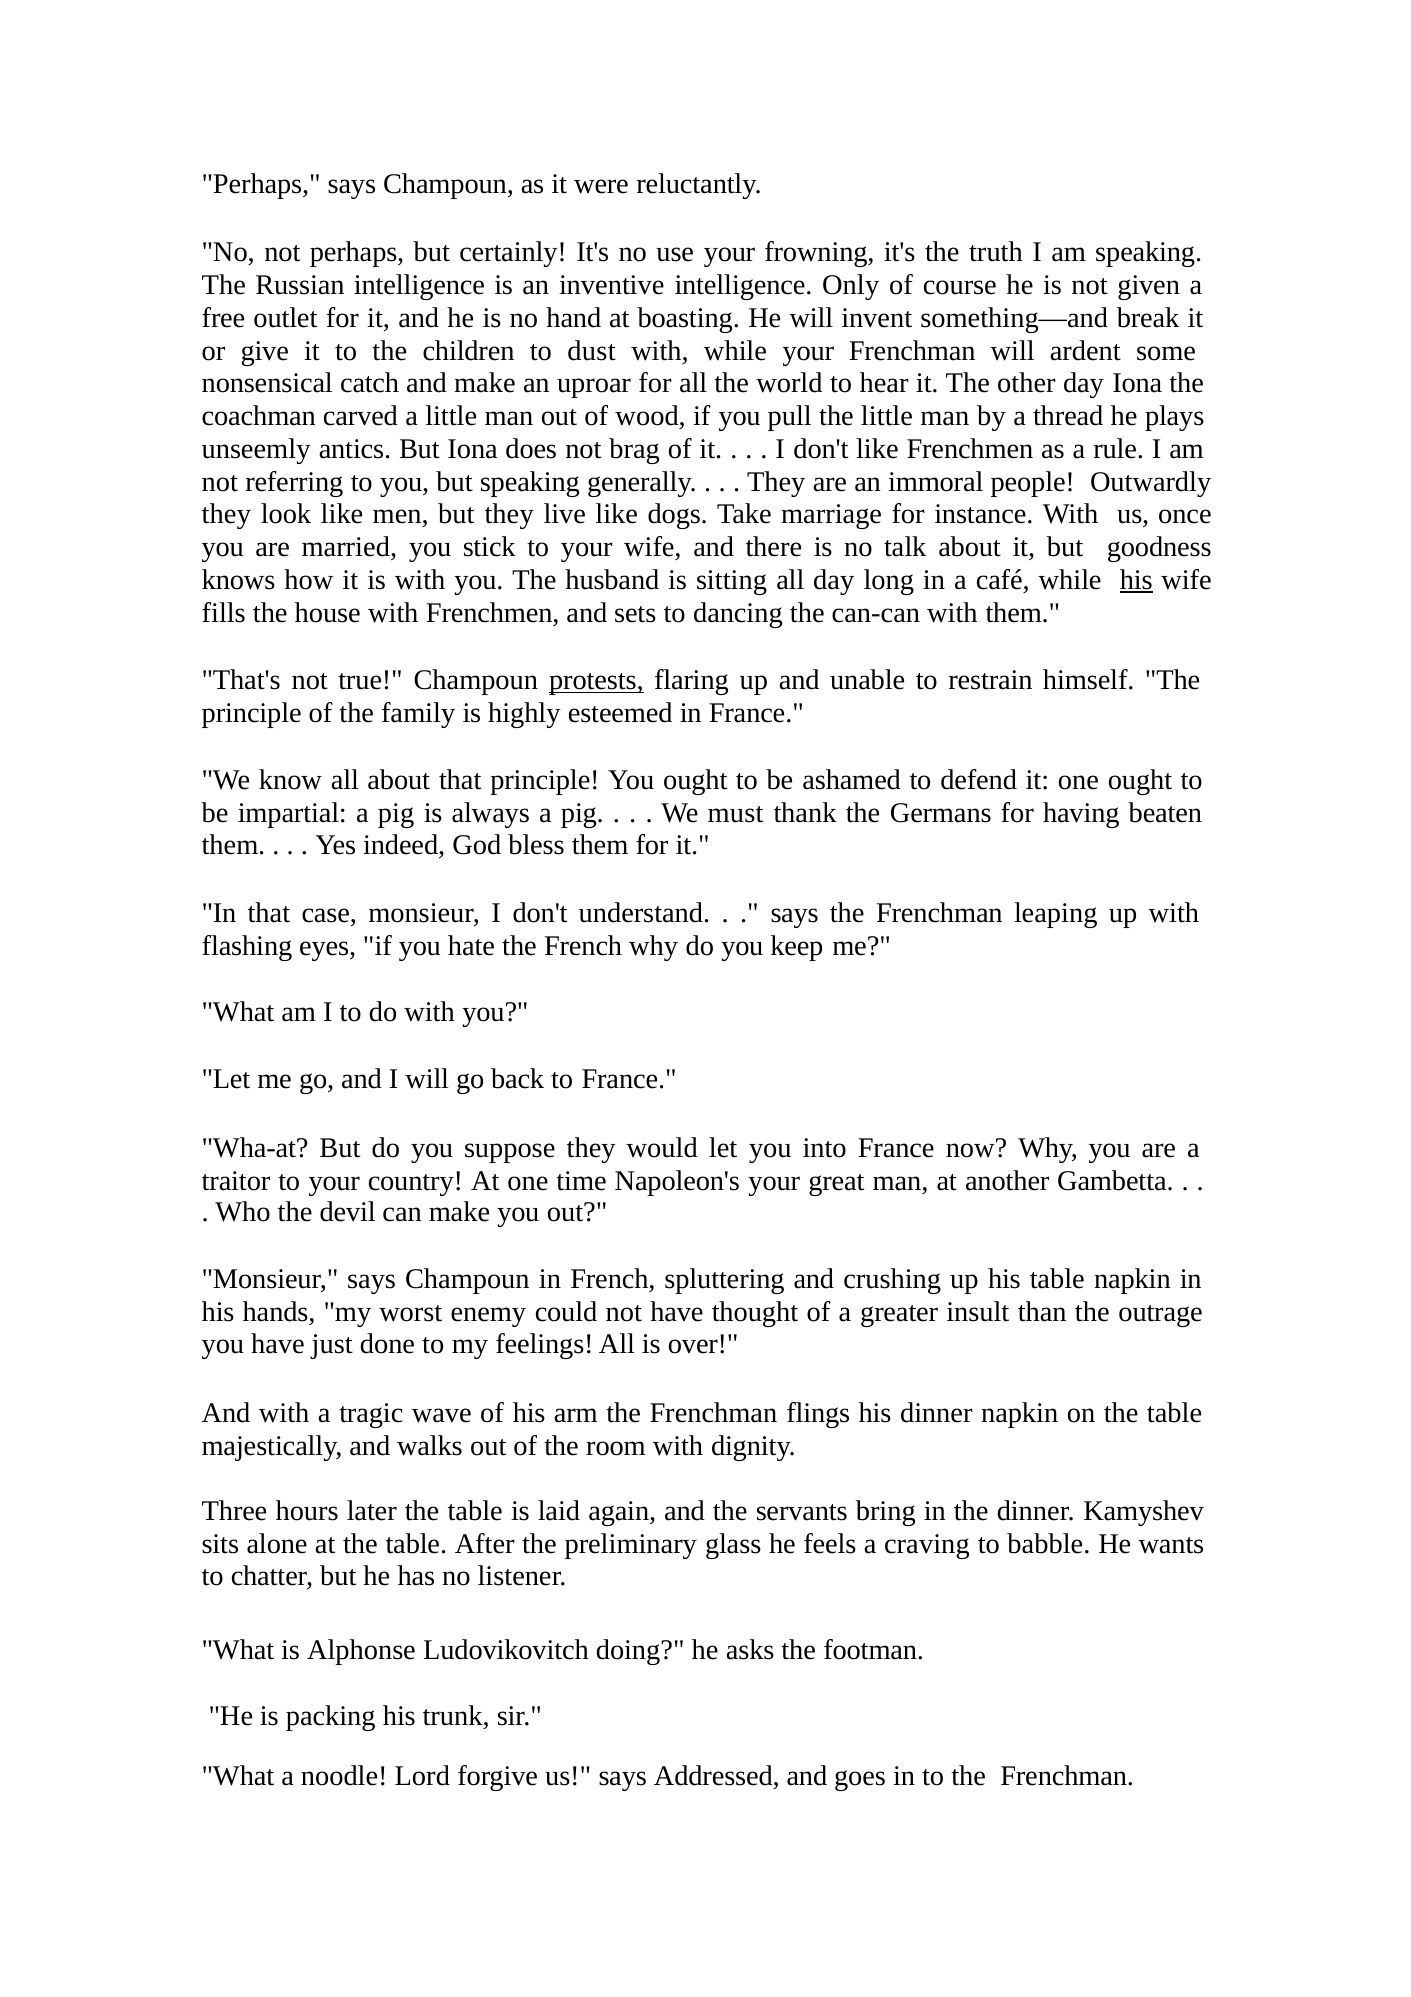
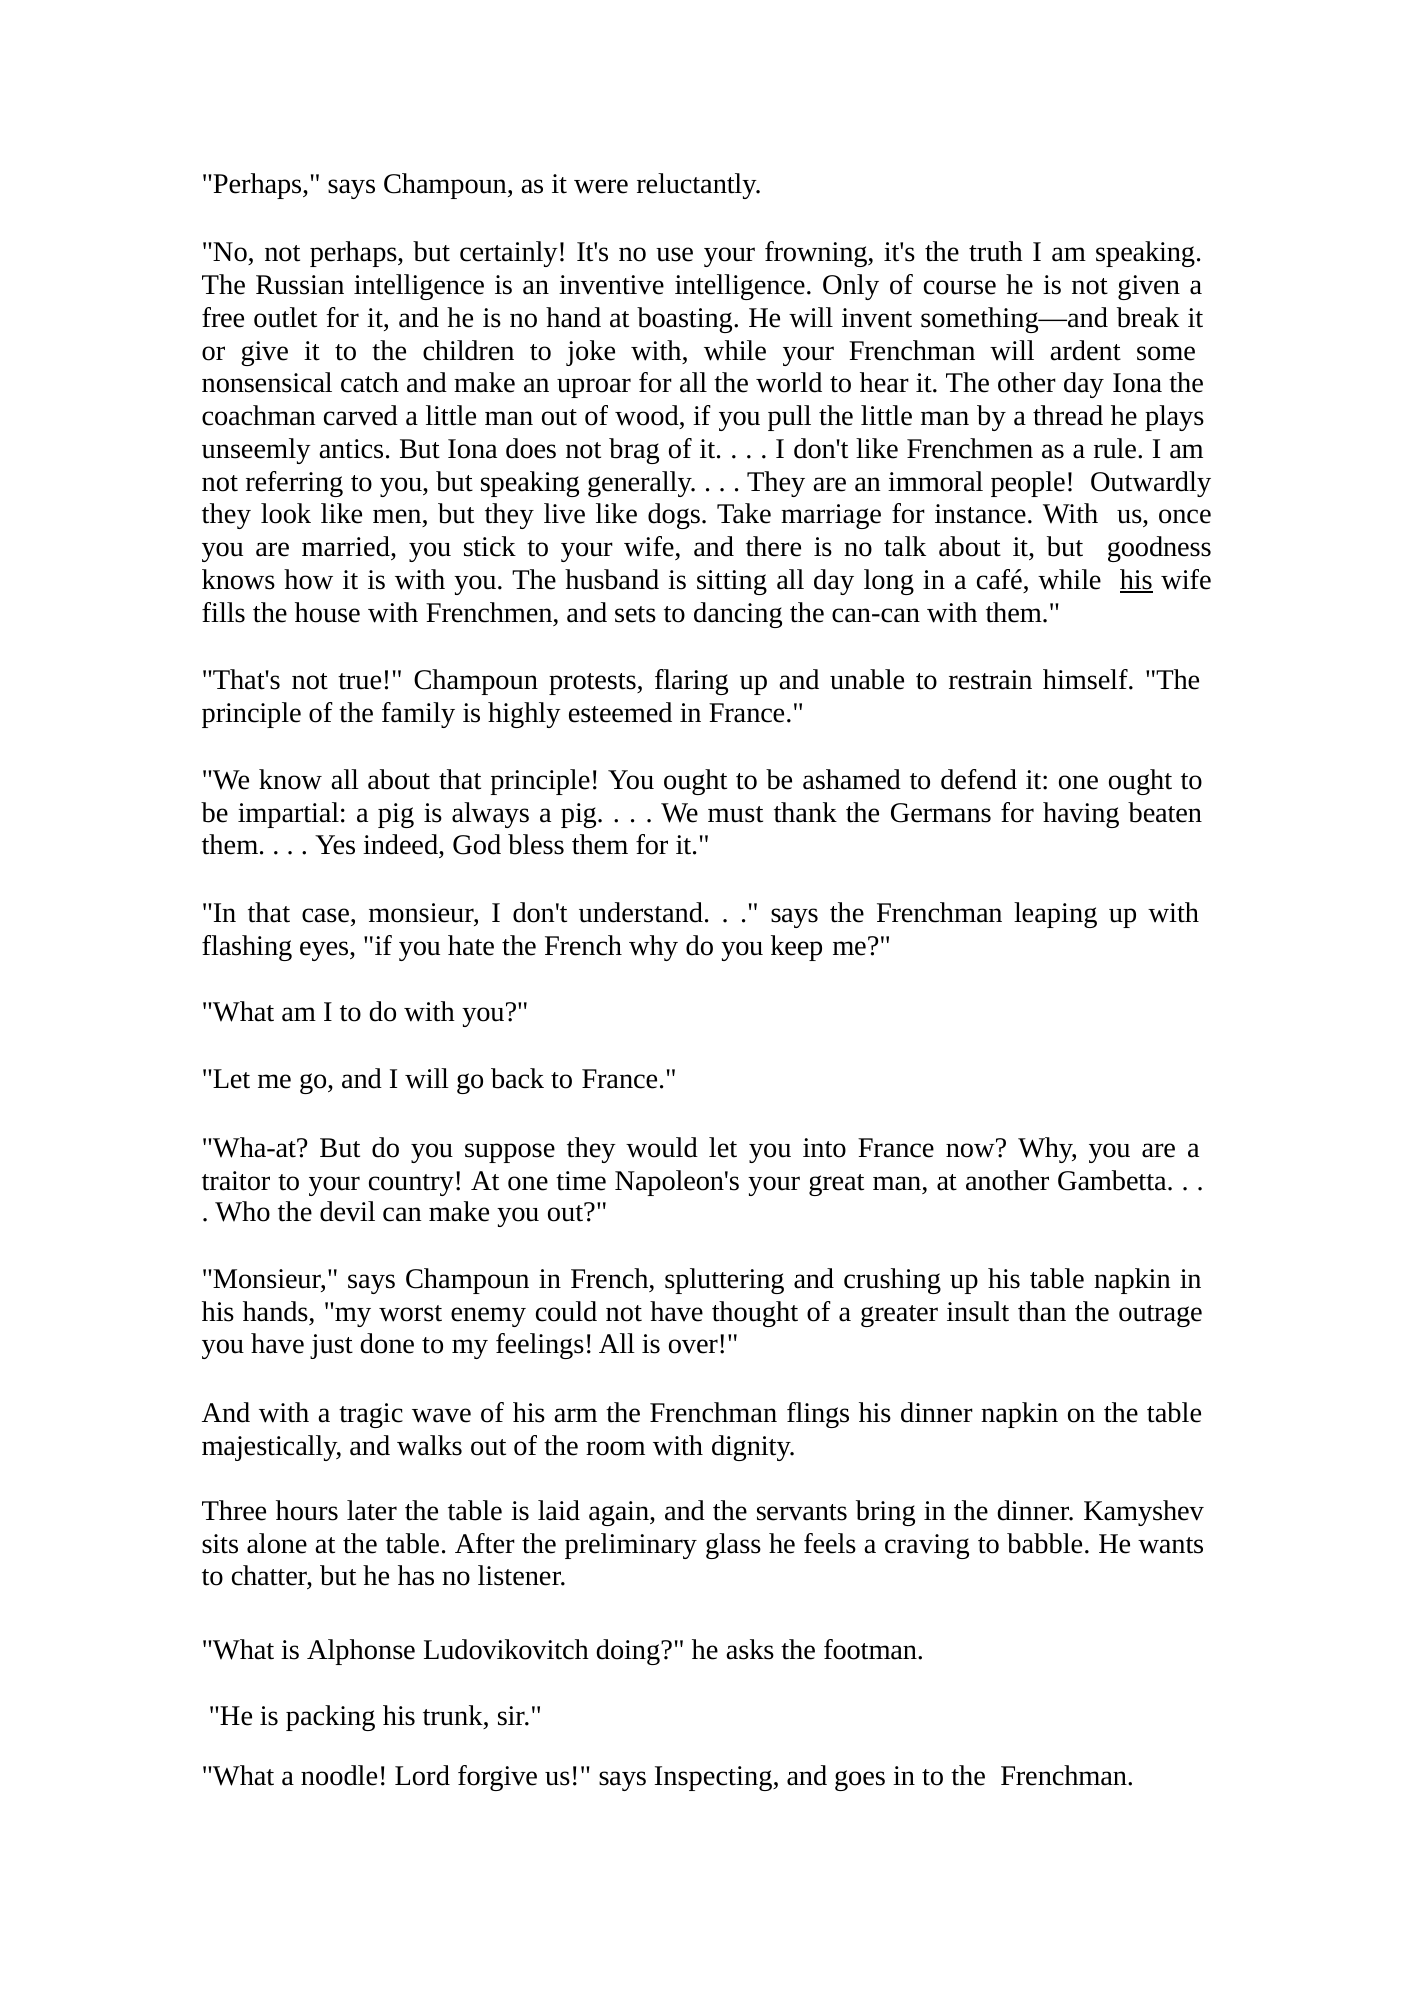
dust: dust -> joke (592, 351)
protests underline: present -> none (596, 680)
Addressed: Addressed -> Inspecting (717, 1776)
